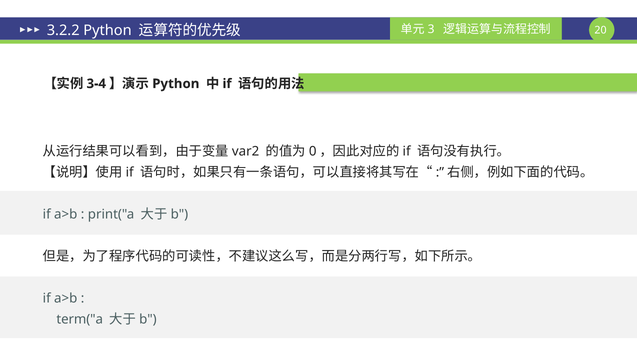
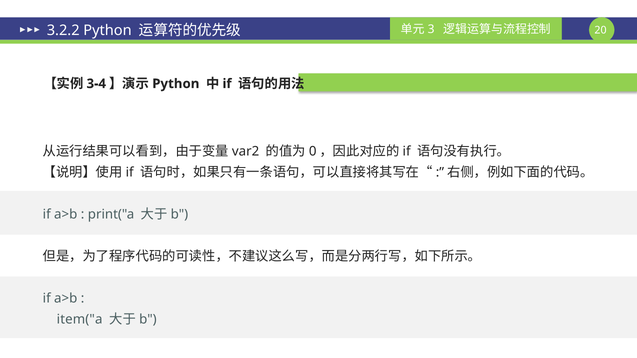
term("a: term("a -> item("a (80, 320)
